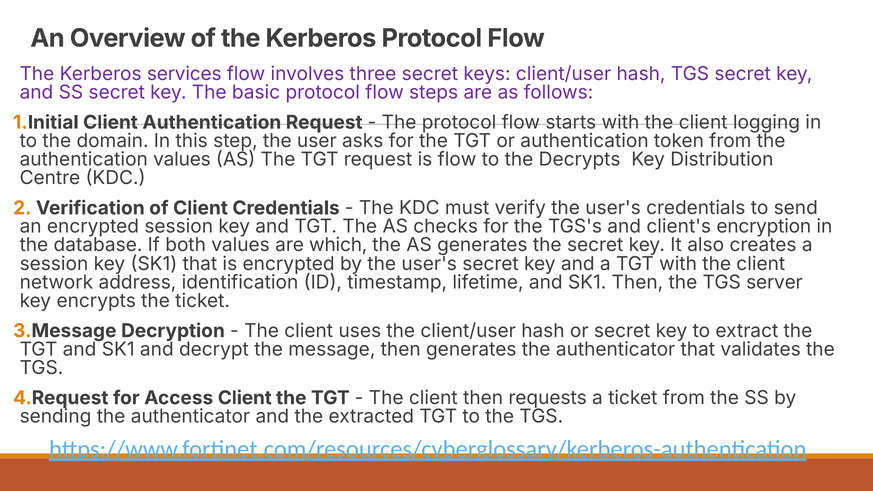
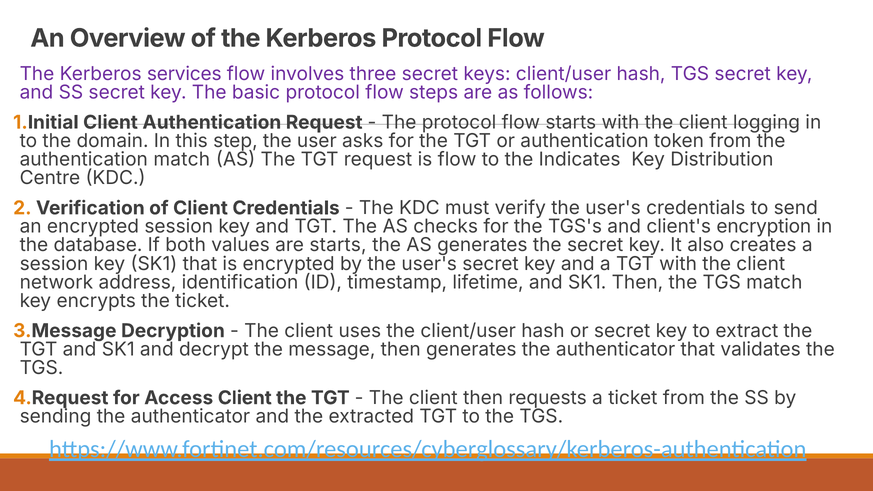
authentication values: values -> match (182, 160)
Decrypts: Decrypts -> Indicates (580, 160)
are which: which -> starts (338, 245)
TGS server: server -> match (774, 282)
